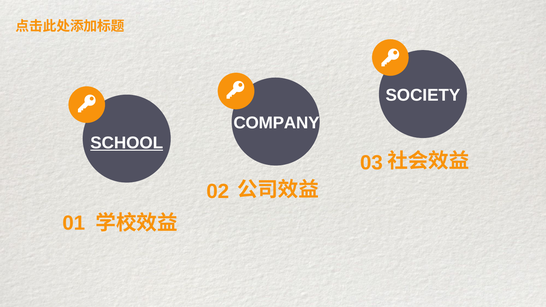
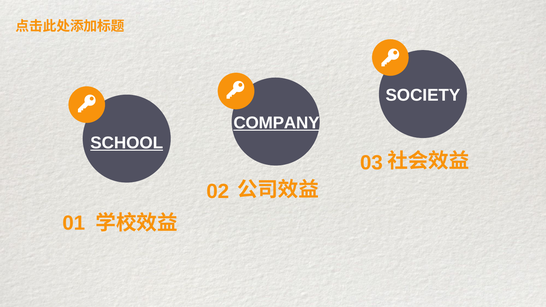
COMPANY underline: none -> present (276, 123)
